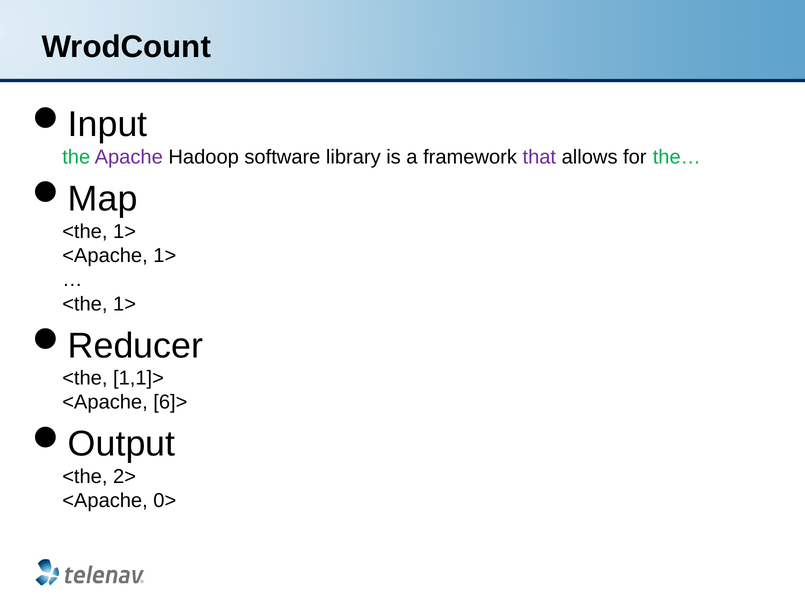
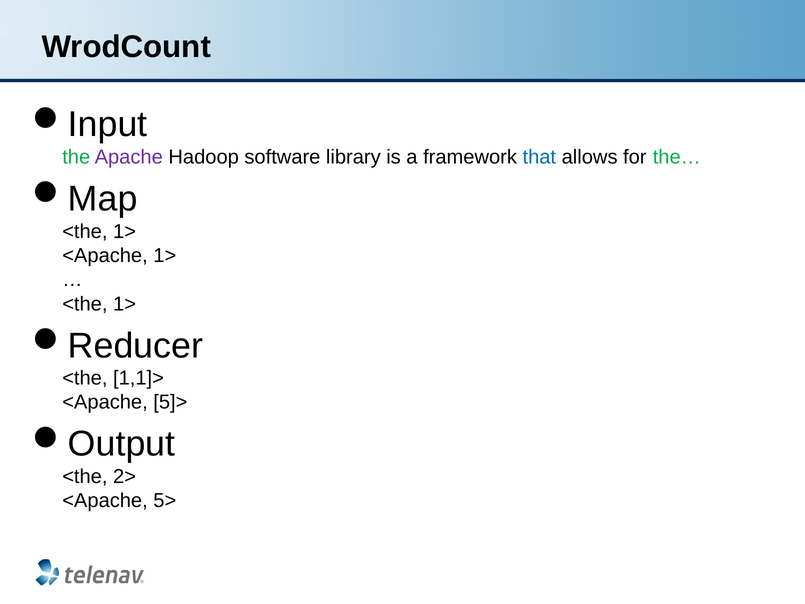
that colour: purple -> blue (539, 157)
6]>: 6]> -> 5]> (170, 402)
0>: 0> -> 5> (165, 501)
